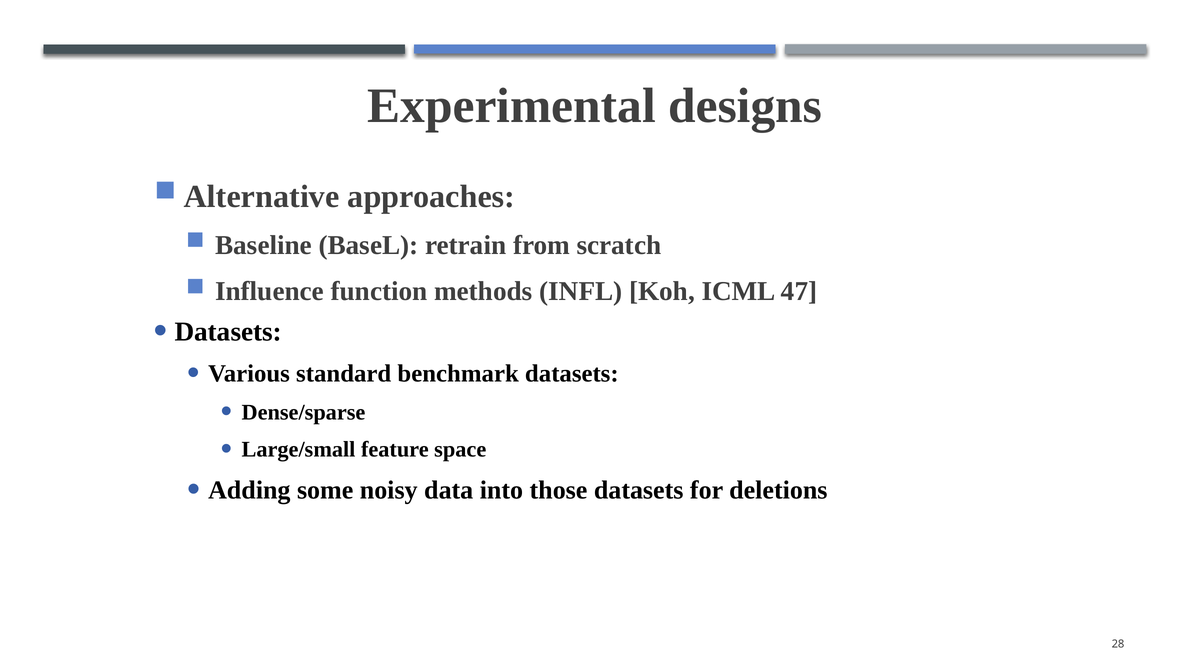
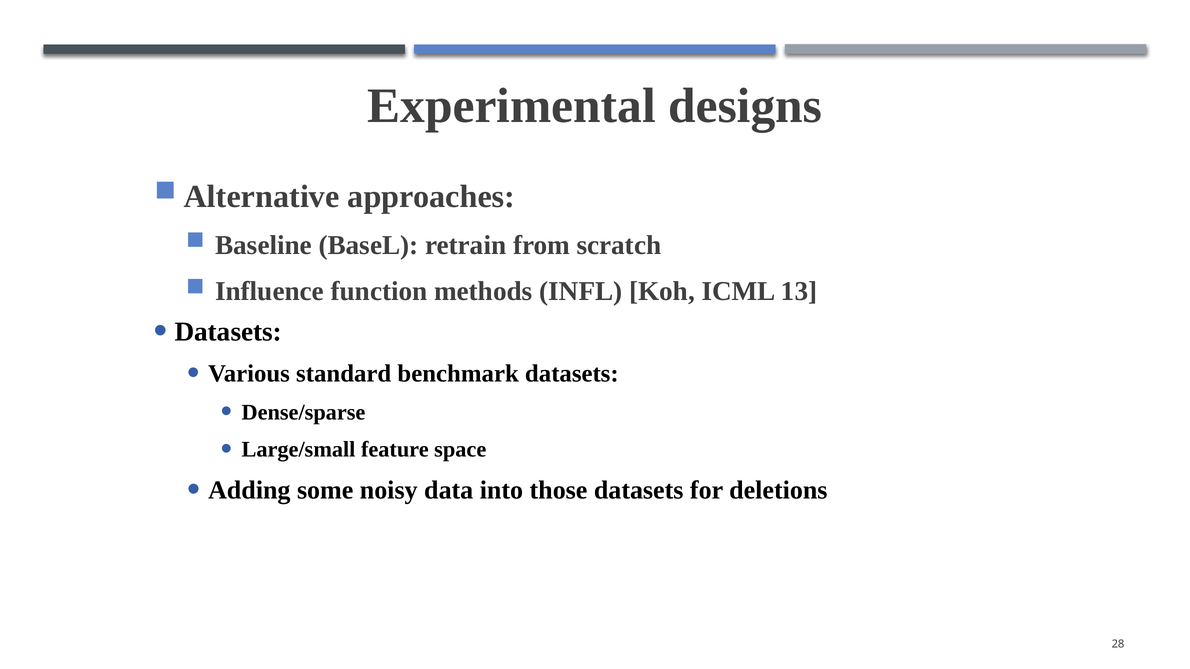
47: 47 -> 13 (799, 292)
